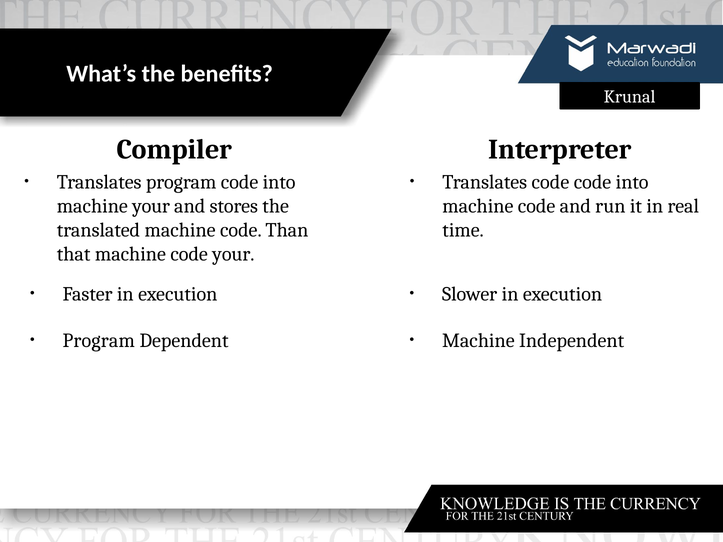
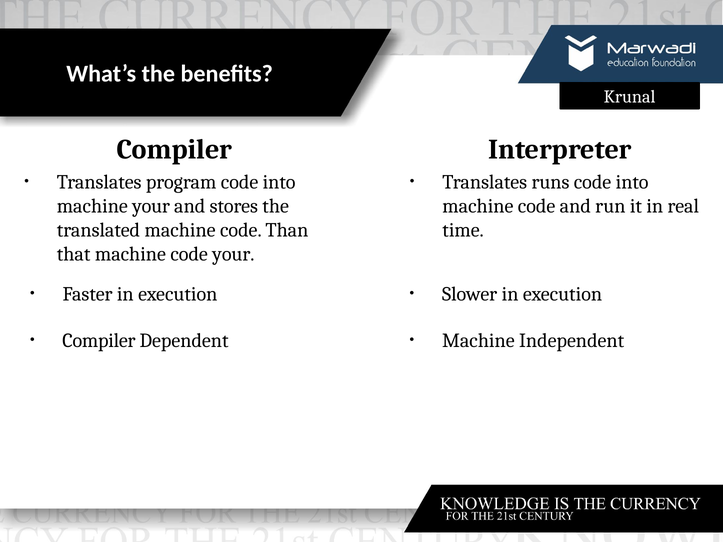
Translates code: code -> runs (550, 182)
Program: Program -> Compiler (99, 341)
